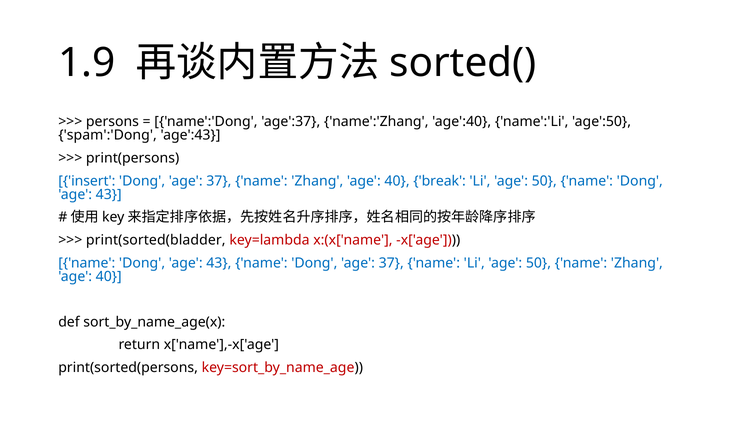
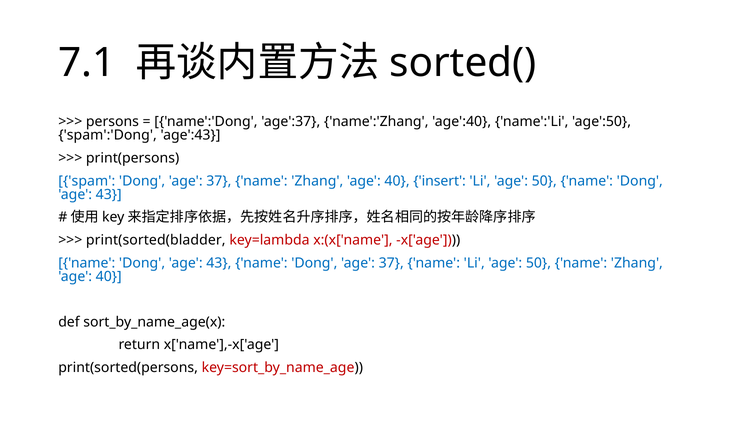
1.9: 1.9 -> 7.1 (87, 63)
insert: insert -> spam (87, 181)
break: break -> insert (440, 181)
